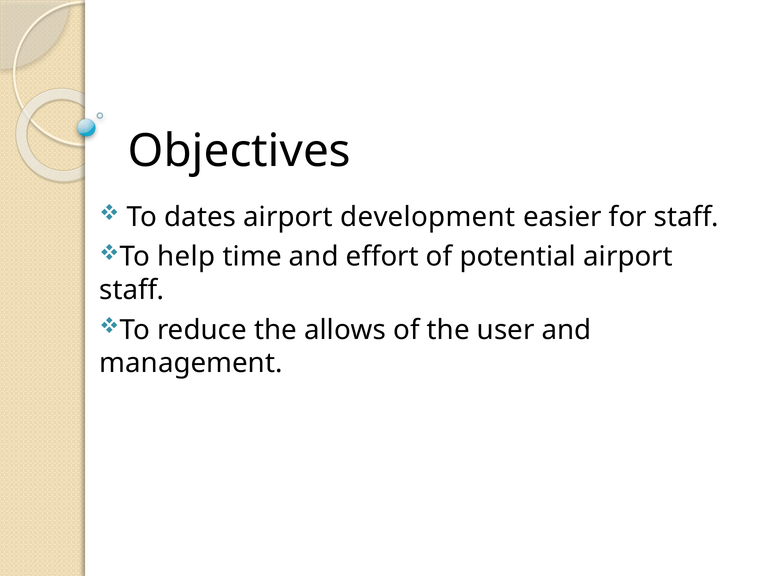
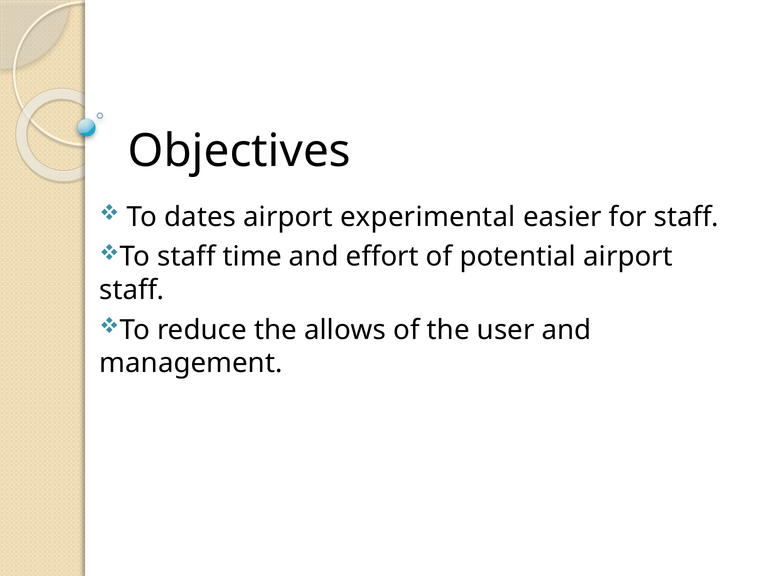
development: development -> experimental (428, 217)
To help: help -> staff (186, 257)
